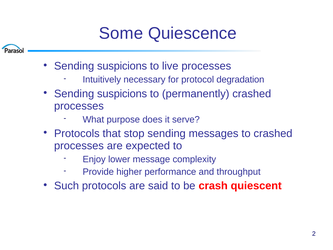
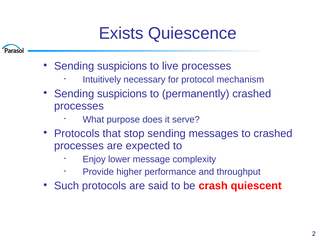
Some: Some -> Exists (121, 33)
degradation: degradation -> mechanism (240, 80)
